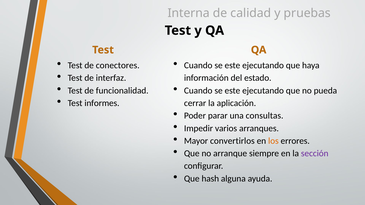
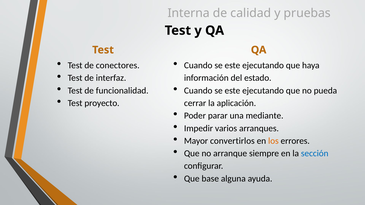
informes: informes -> proyecto (102, 103)
consultas: consultas -> mediante (265, 116)
sección colour: purple -> blue (315, 154)
hash: hash -> base (210, 179)
